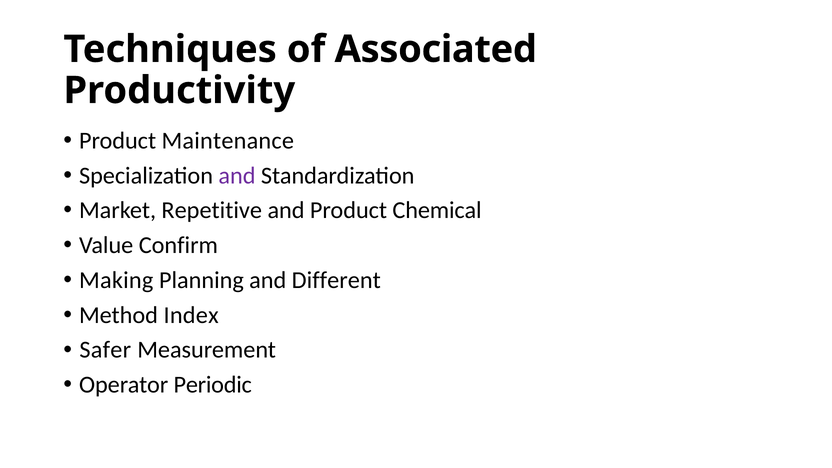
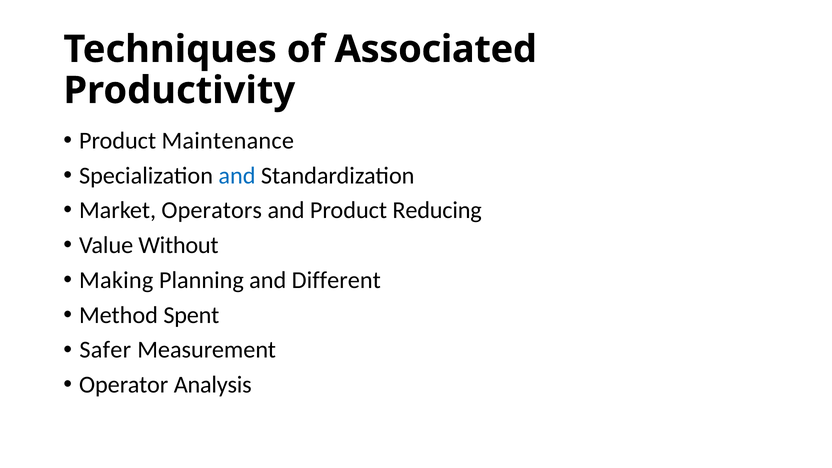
and colour: purple -> blue (237, 176)
Repetitive: Repetitive -> Operators (212, 210)
Chemical: Chemical -> Reducing (437, 210)
Confirm: Confirm -> Without (178, 245)
Index: Index -> Spent (191, 315)
Periodic: Periodic -> Analysis (213, 385)
